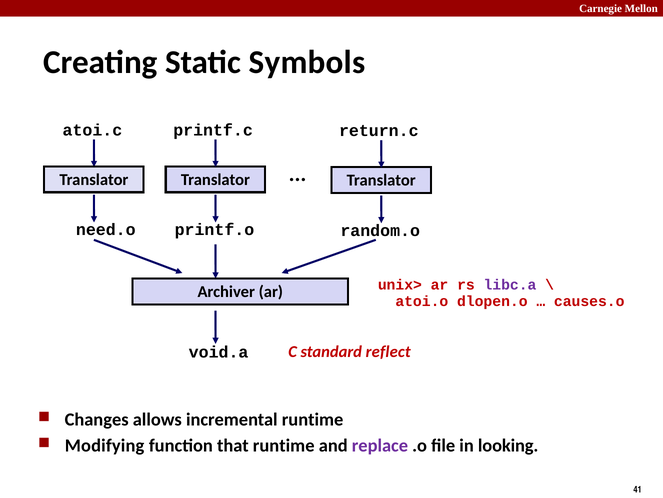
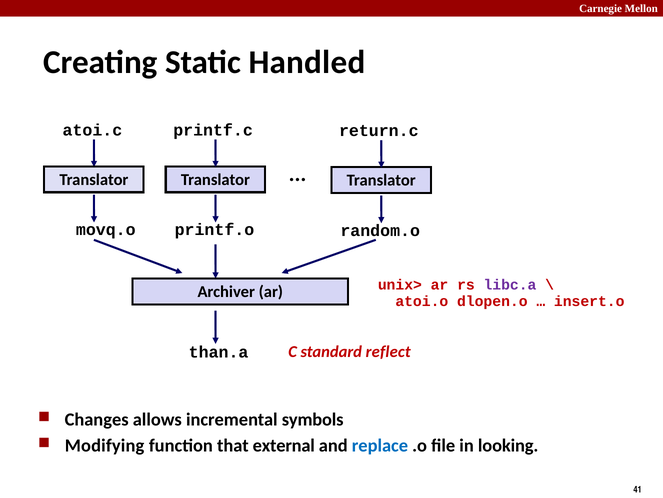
Symbols: Symbols -> Handled (307, 62)
need.o: need.o -> movq.o (106, 229)
causes.o: causes.o -> insert.o (589, 301)
void.a: void.a -> than.a (219, 352)
incremental runtime: runtime -> symbols (313, 419)
that runtime: runtime -> external (284, 445)
replace colour: purple -> blue (380, 445)
